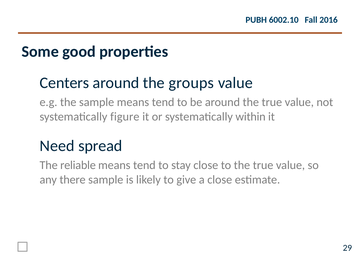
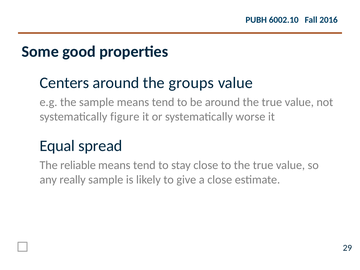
within: within -> worse (250, 117)
Need: Need -> Equal (57, 146)
there: there -> really (73, 180)
